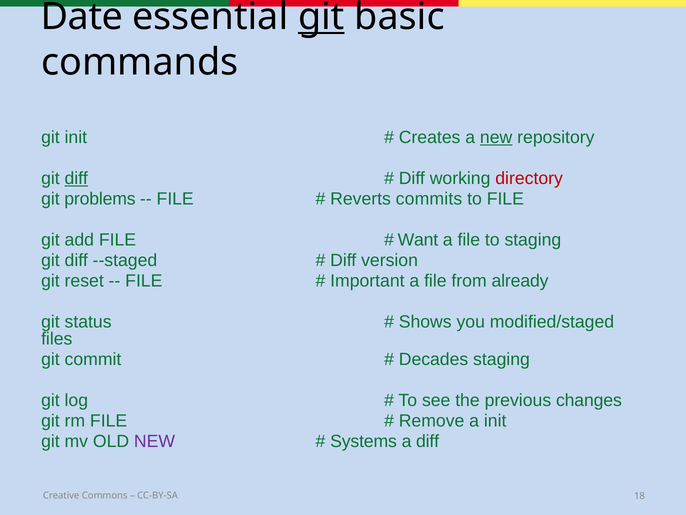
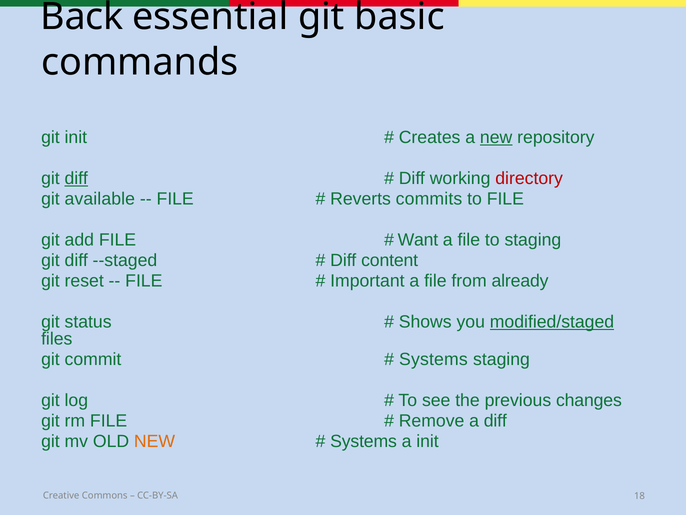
Date: Date -> Back (82, 17)
git underline: present -> none (321, 17)
problems: problems -> available (100, 199)
version: version -> content (390, 260)
modified/staged underline: none -> present (552, 322)
Decades: Decades -> Systems (433, 359)
a init: init -> diff (495, 420)
NEW colour: purple -> orange (155, 441)
a diff: diff -> init (428, 441)
